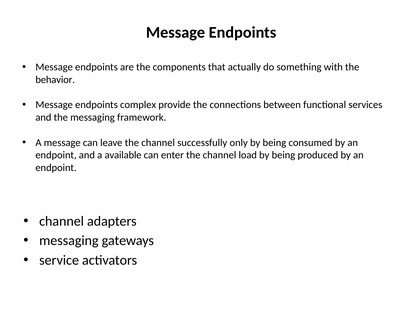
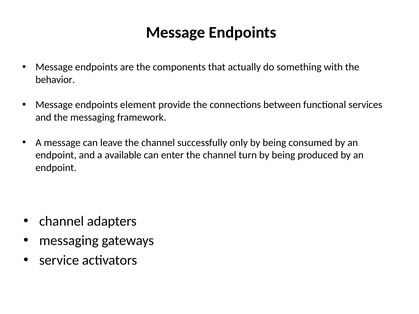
complex: complex -> element (138, 105)
load: load -> turn (248, 155)
